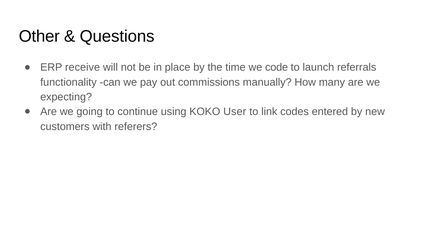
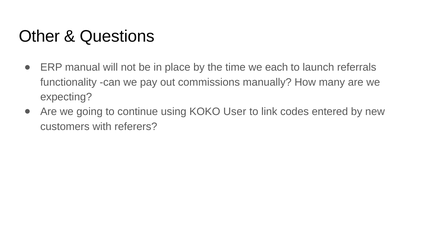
receive: receive -> manual (83, 67)
code: code -> each (277, 67)
